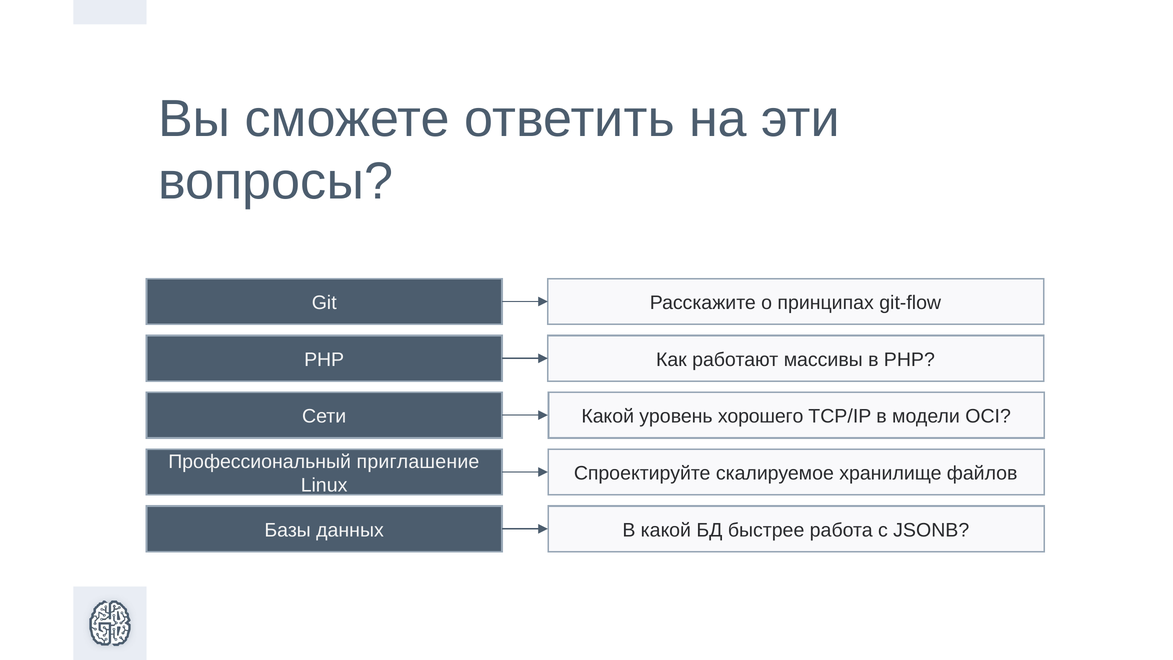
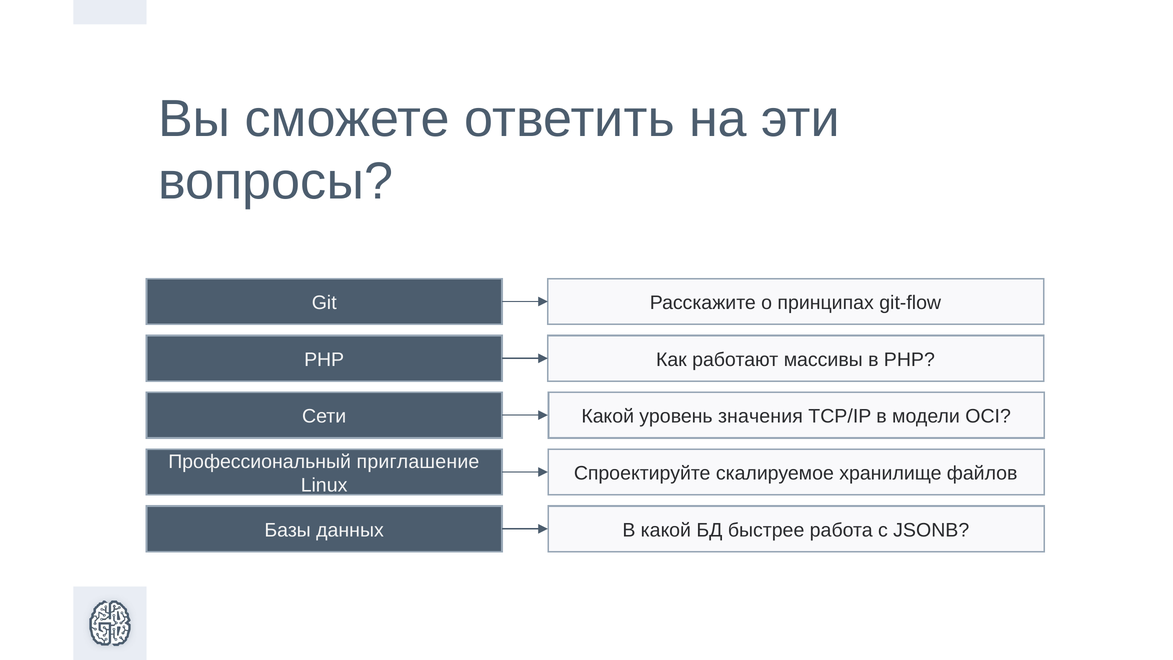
хорошего: хорошего -> значения (760, 416)
